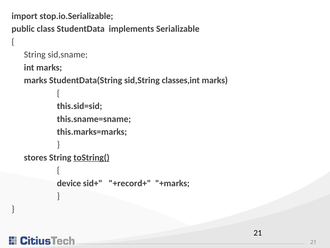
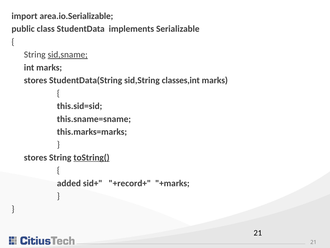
stop.io.Serializable: stop.io.Serializable -> area.io.Serializable (76, 16)
sid,sname underline: none -> present (68, 55)
marks: marks -> stores (35, 80)
device: device -> added (69, 183)
